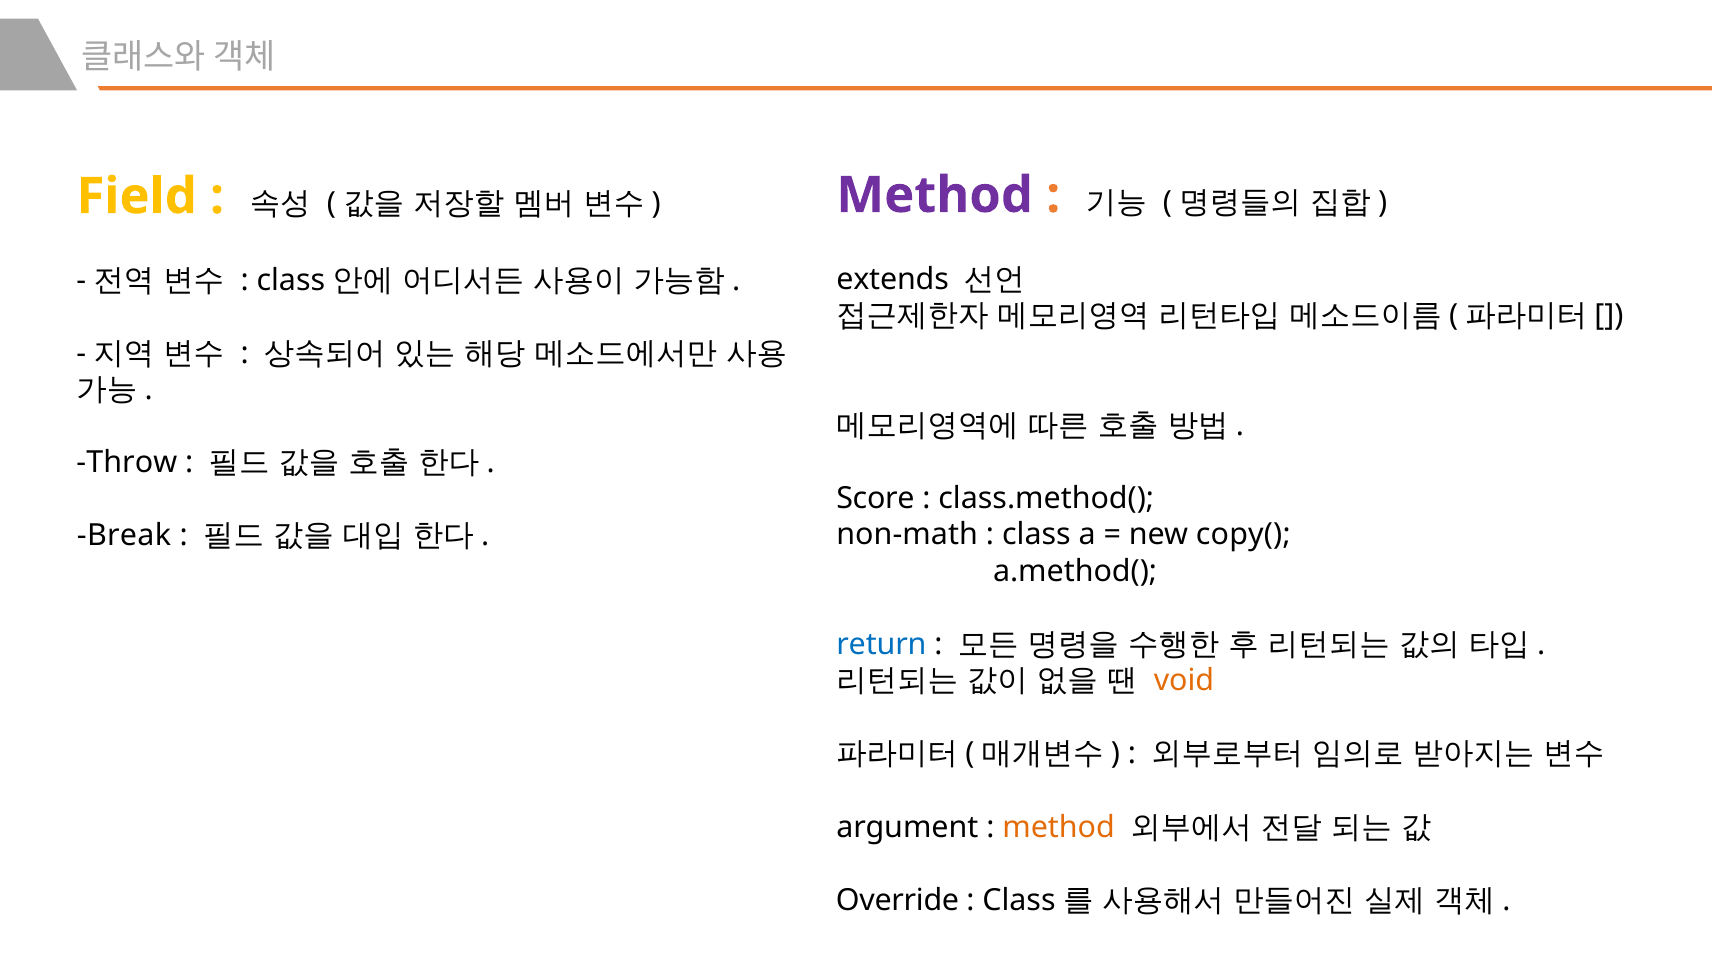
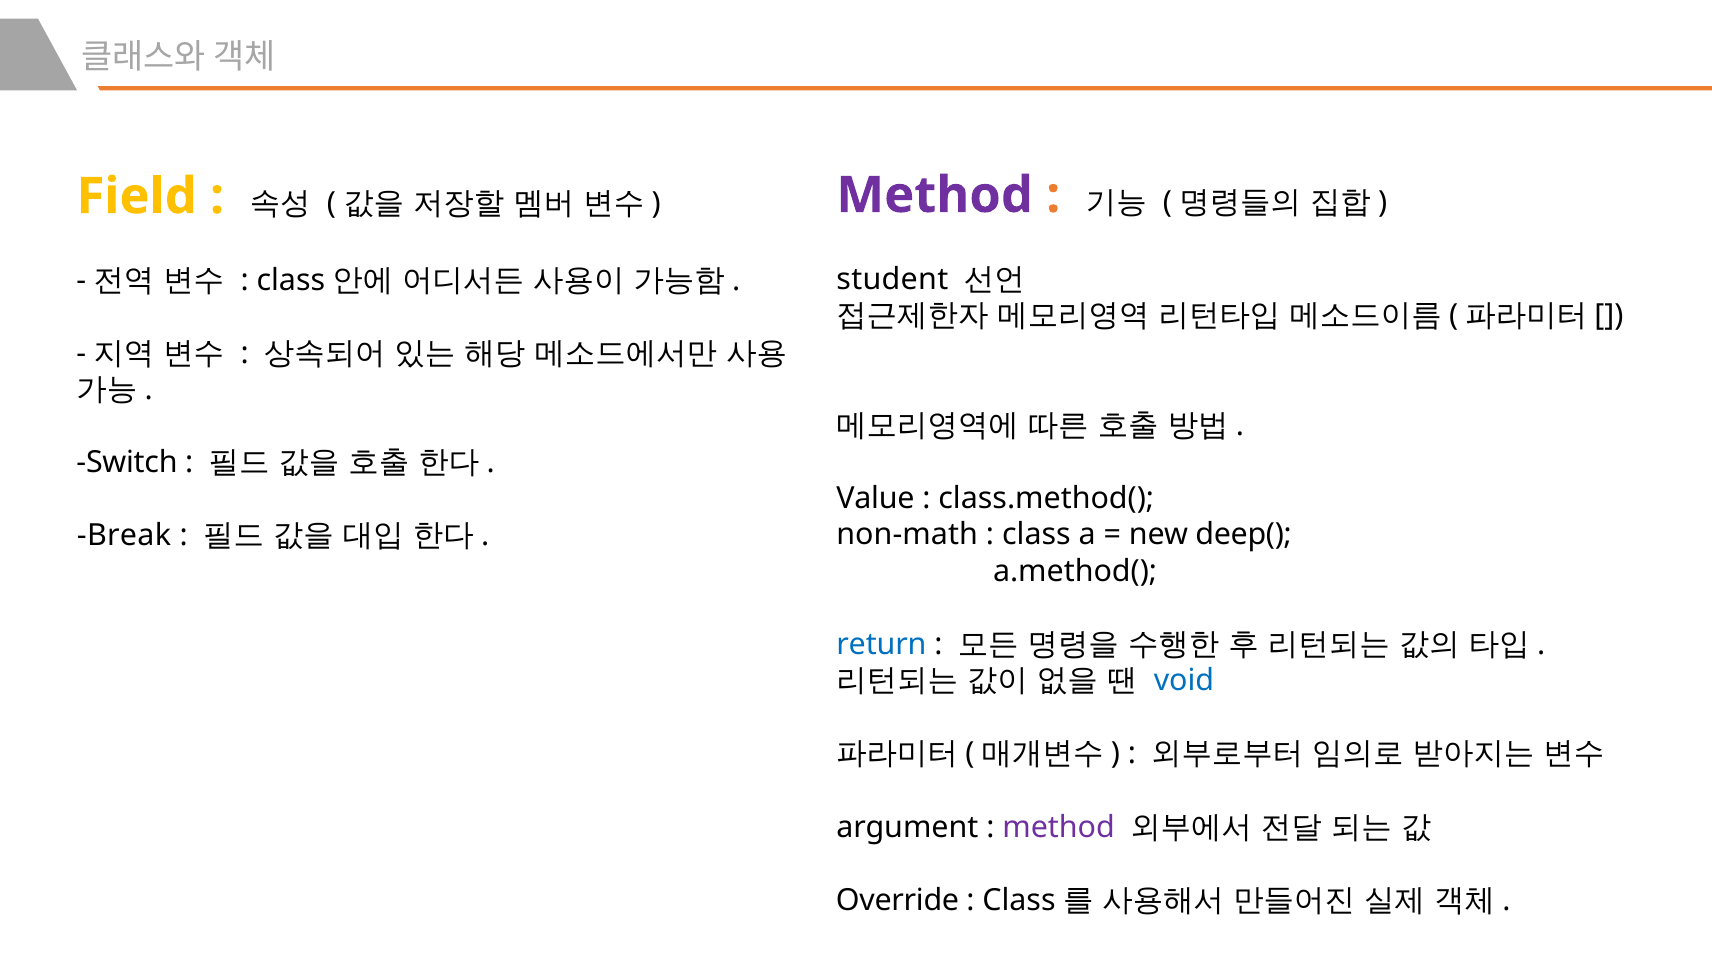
extends: extends -> student (892, 279)
Throw: Throw -> Switch (127, 463)
Score: Score -> Value (875, 498)
copy(: copy( -> deep( (1244, 535)
void colour: orange -> blue (1184, 681)
method colour: orange -> purple (1059, 827)
